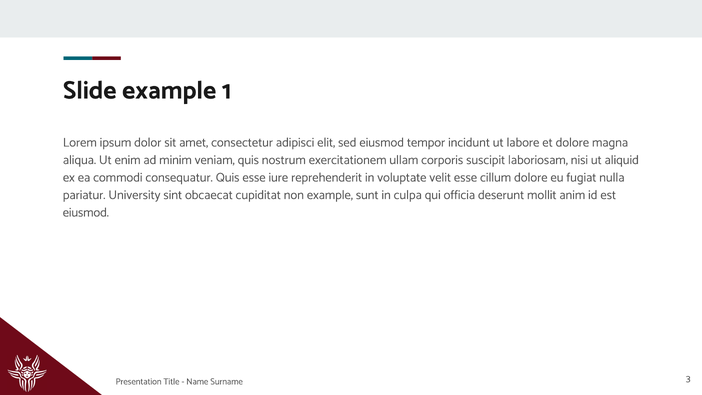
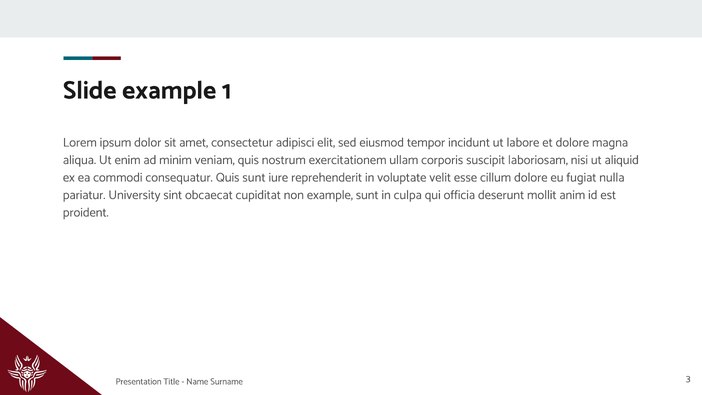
Quis esse: esse -> sunt (254, 177)
eiusmod: eiusmod -> proident (86, 212)
